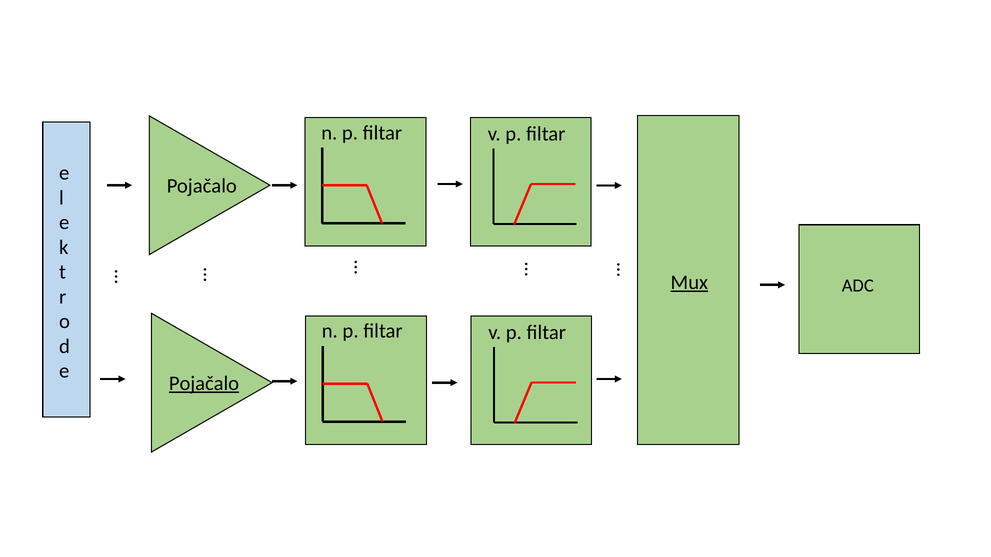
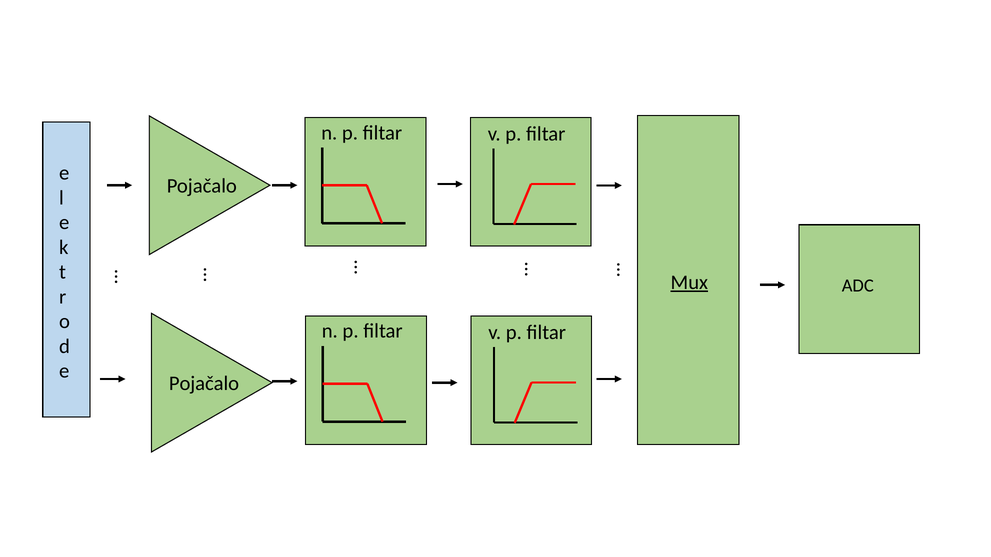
Pojačalo underline: present -> none (204, 384)
